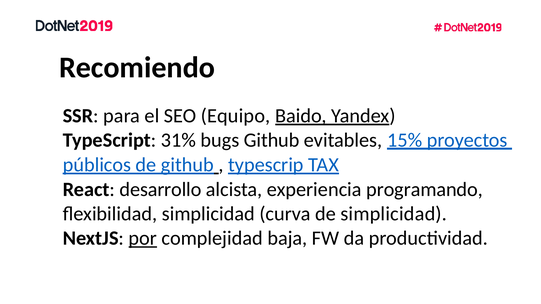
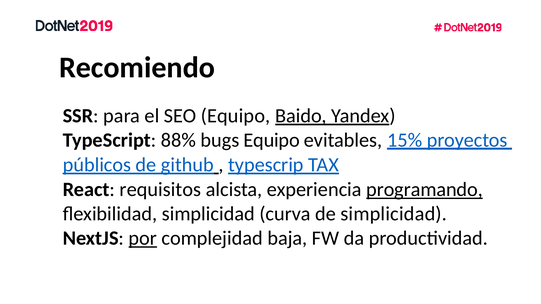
31%: 31% -> 88% (178, 140)
bugs Github: Github -> Equipo (272, 140)
desarrollo: desarrollo -> requisitos (160, 190)
programando underline: none -> present (425, 190)
